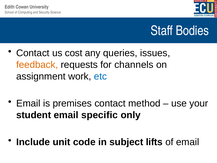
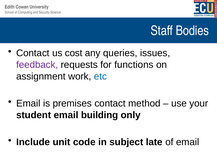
feedback colour: orange -> purple (37, 65)
channels: channels -> functions (134, 65)
specific: specific -> building (100, 115)
lifts: lifts -> late (154, 142)
